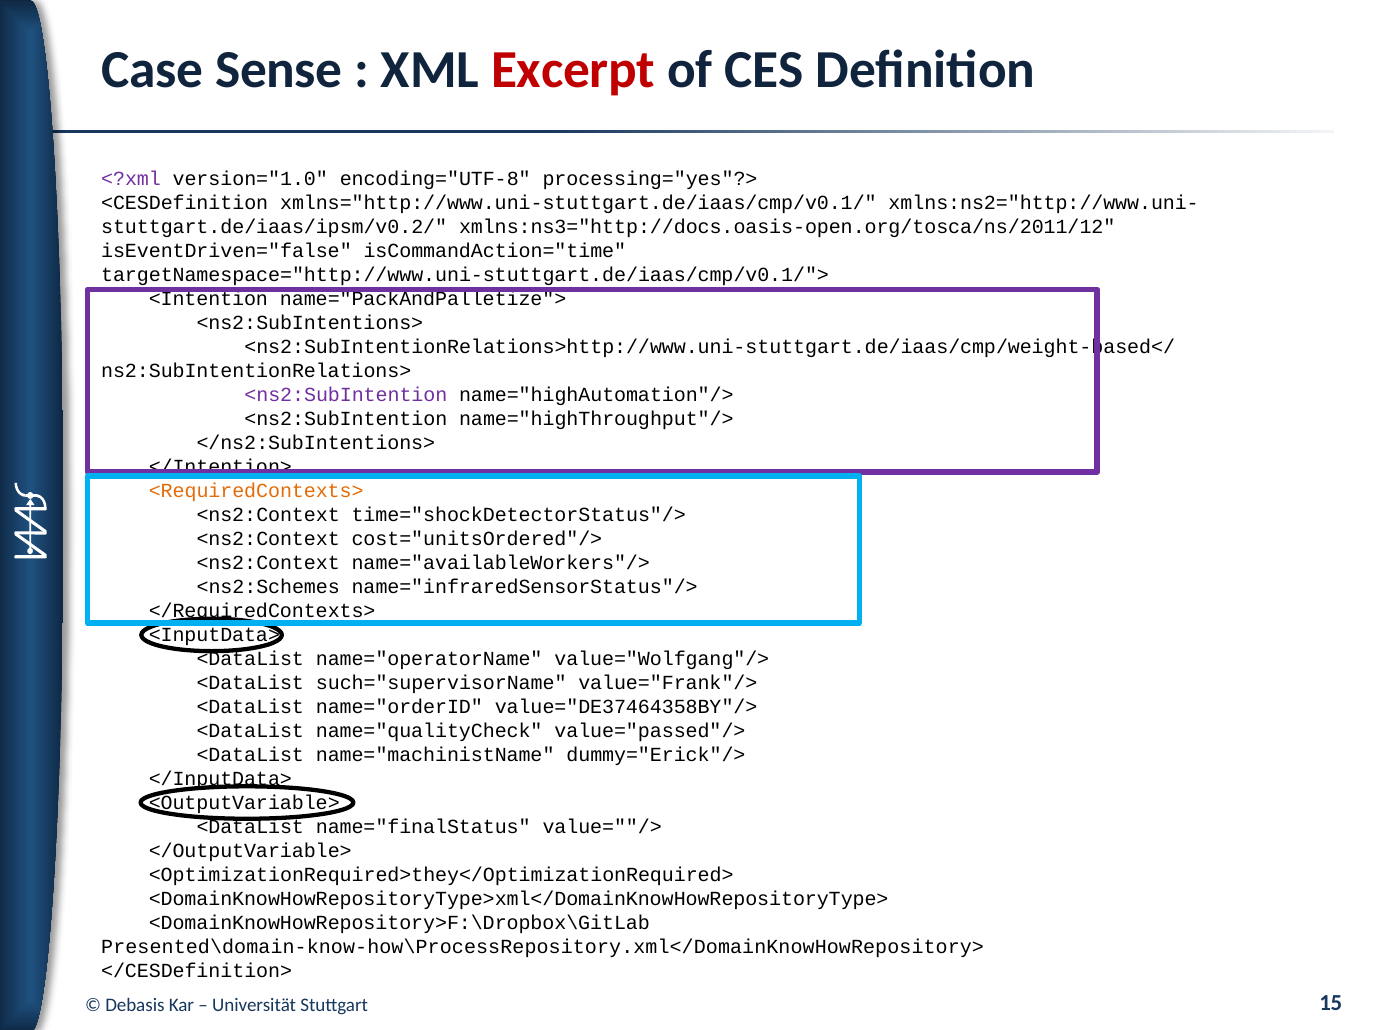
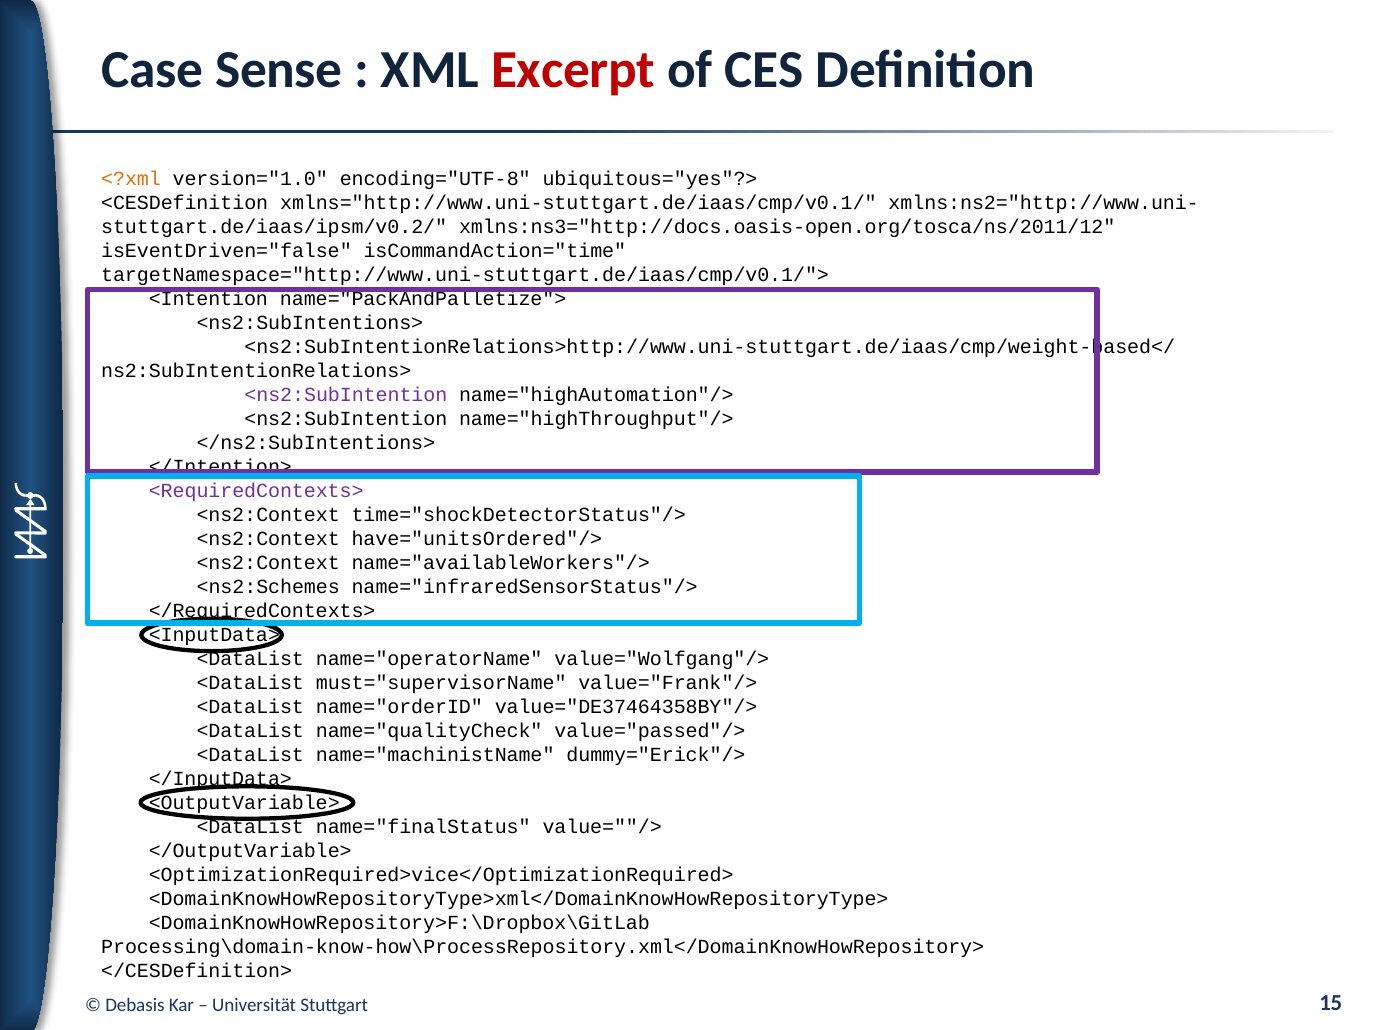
<?xml colour: purple -> orange (131, 179)
processing="yes"?>: processing="yes"?> -> ubiquitous="yes"?> (650, 179)
<RequiredContexts> colour: orange -> purple (256, 491)
cost="unitsOrdered"/>: cost="unitsOrdered"/> -> have="unitsOrdered"/> (477, 539)
such="supervisorName: such="supervisorName -> must="supervisorName (441, 683)
<OptimizationRequired>they</OptimizationRequired>: <OptimizationRequired>they</OptimizationRequired> -> <OptimizationRequired>vice</OptimizationRequired> (441, 875)
Presented\domain-know-how\ProcessRepository.xml</DomainKnowHowRepository>: Presented\domain-know-how\ProcessRepository.xml</DomainKnowHowRepository> -> Processing\domain-know-how\ProcessRepository.xml</DomainKnowHowRepository> (543, 947)
